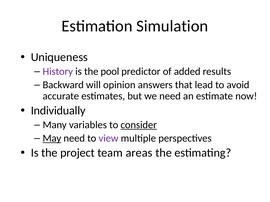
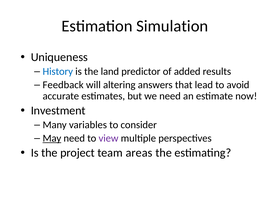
History colour: purple -> blue (58, 72)
pool: pool -> land (110, 72)
Backward: Backward -> Feedback (63, 85)
opinion: opinion -> altering (119, 85)
Individually: Individually -> Investment (58, 111)
consider underline: present -> none (139, 125)
